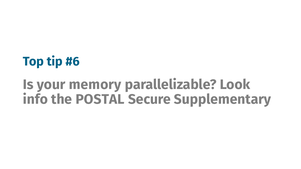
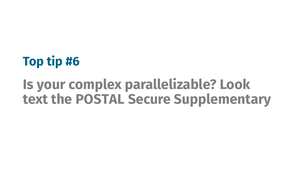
memory: memory -> complex (95, 85)
info: info -> text (35, 100)
